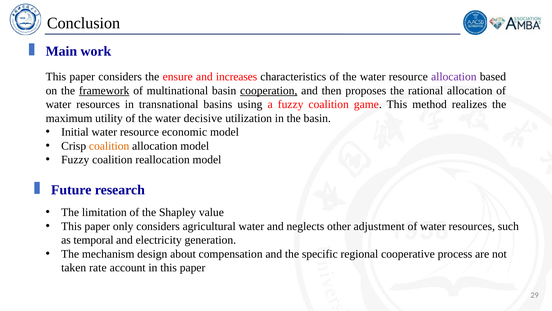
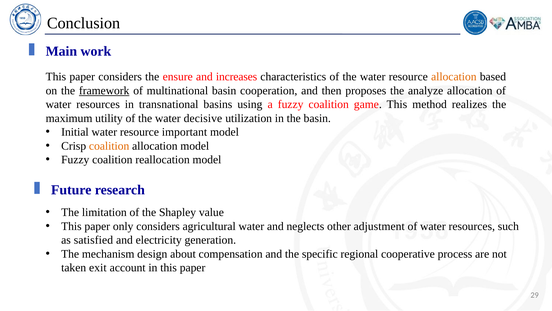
allocation colour: purple -> orange (454, 77)
cooperation underline: present -> none (269, 90)
rational: rational -> analyze (426, 90)
economic: economic -> important (184, 132)
temporal: temporal -> satisfied (93, 240)
rate: rate -> exit (98, 267)
